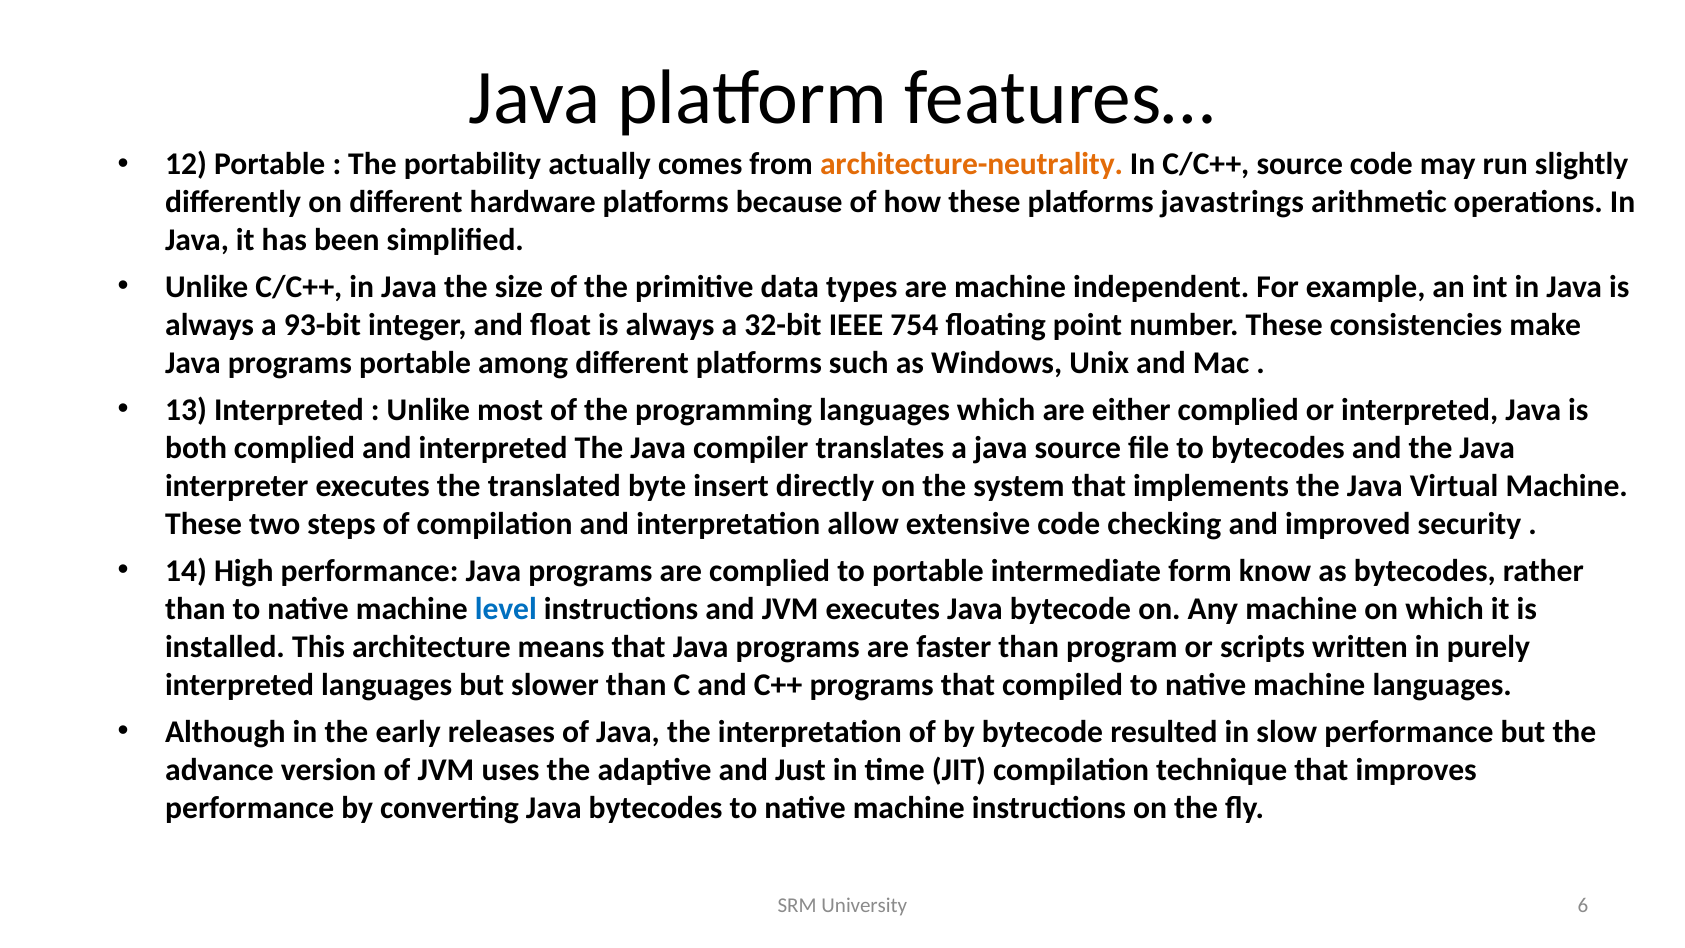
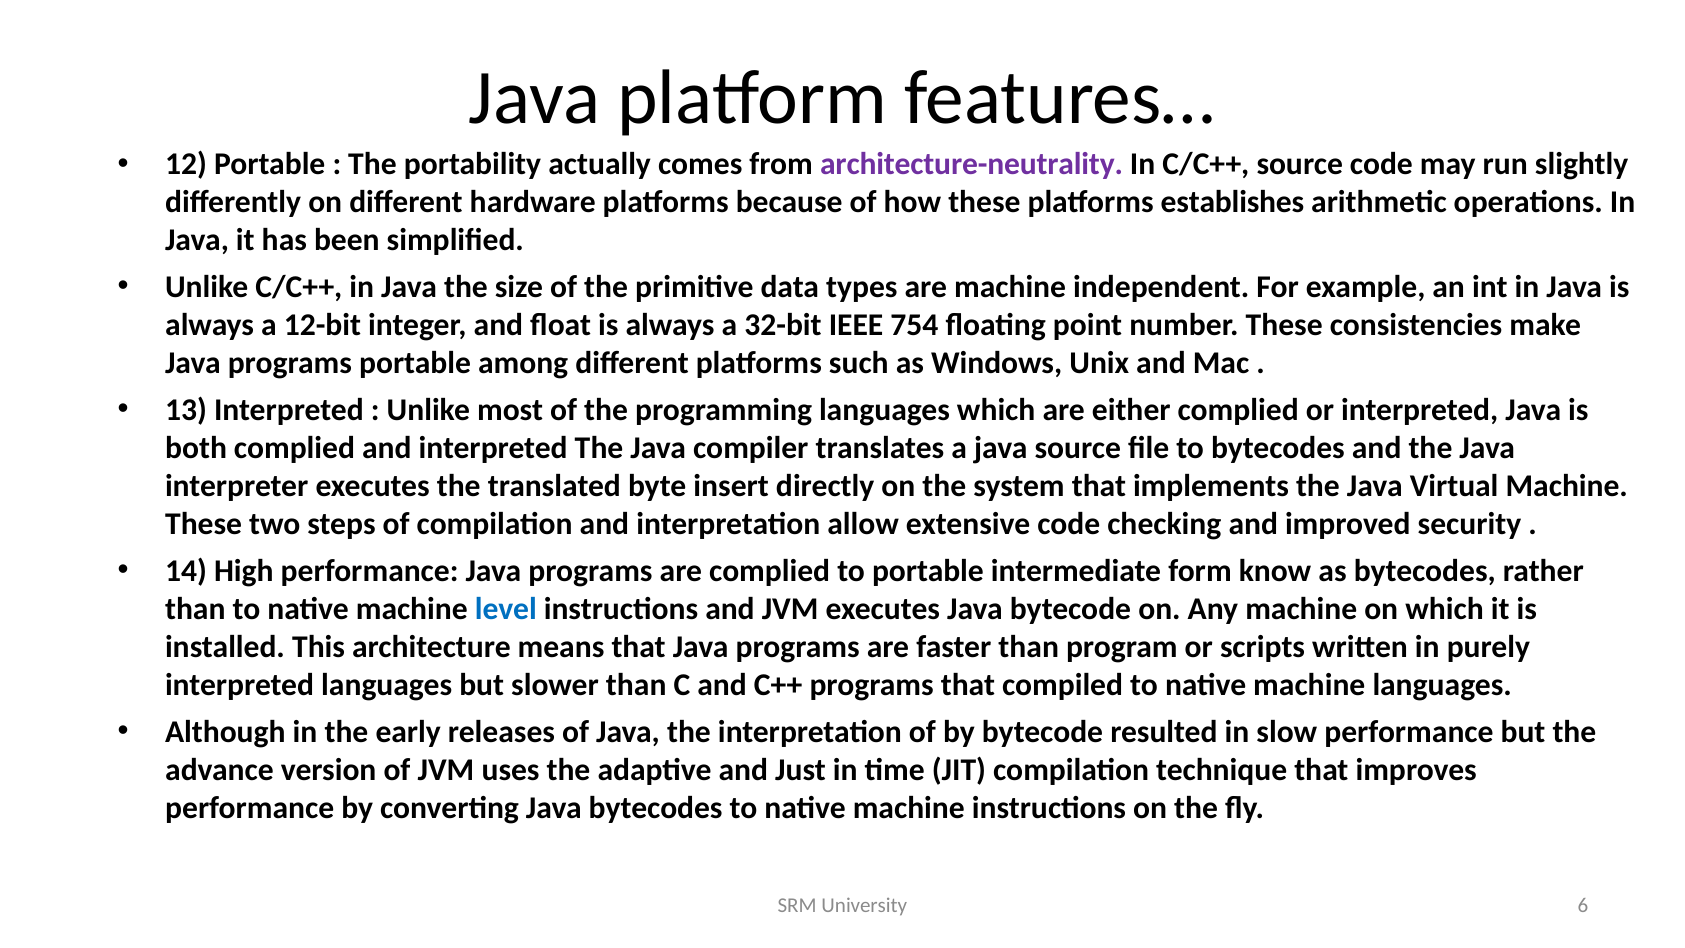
architecture-neutrality colour: orange -> purple (972, 164)
javastrings: javastrings -> establishes (1232, 202)
93-bit: 93-bit -> 12-bit (322, 325)
